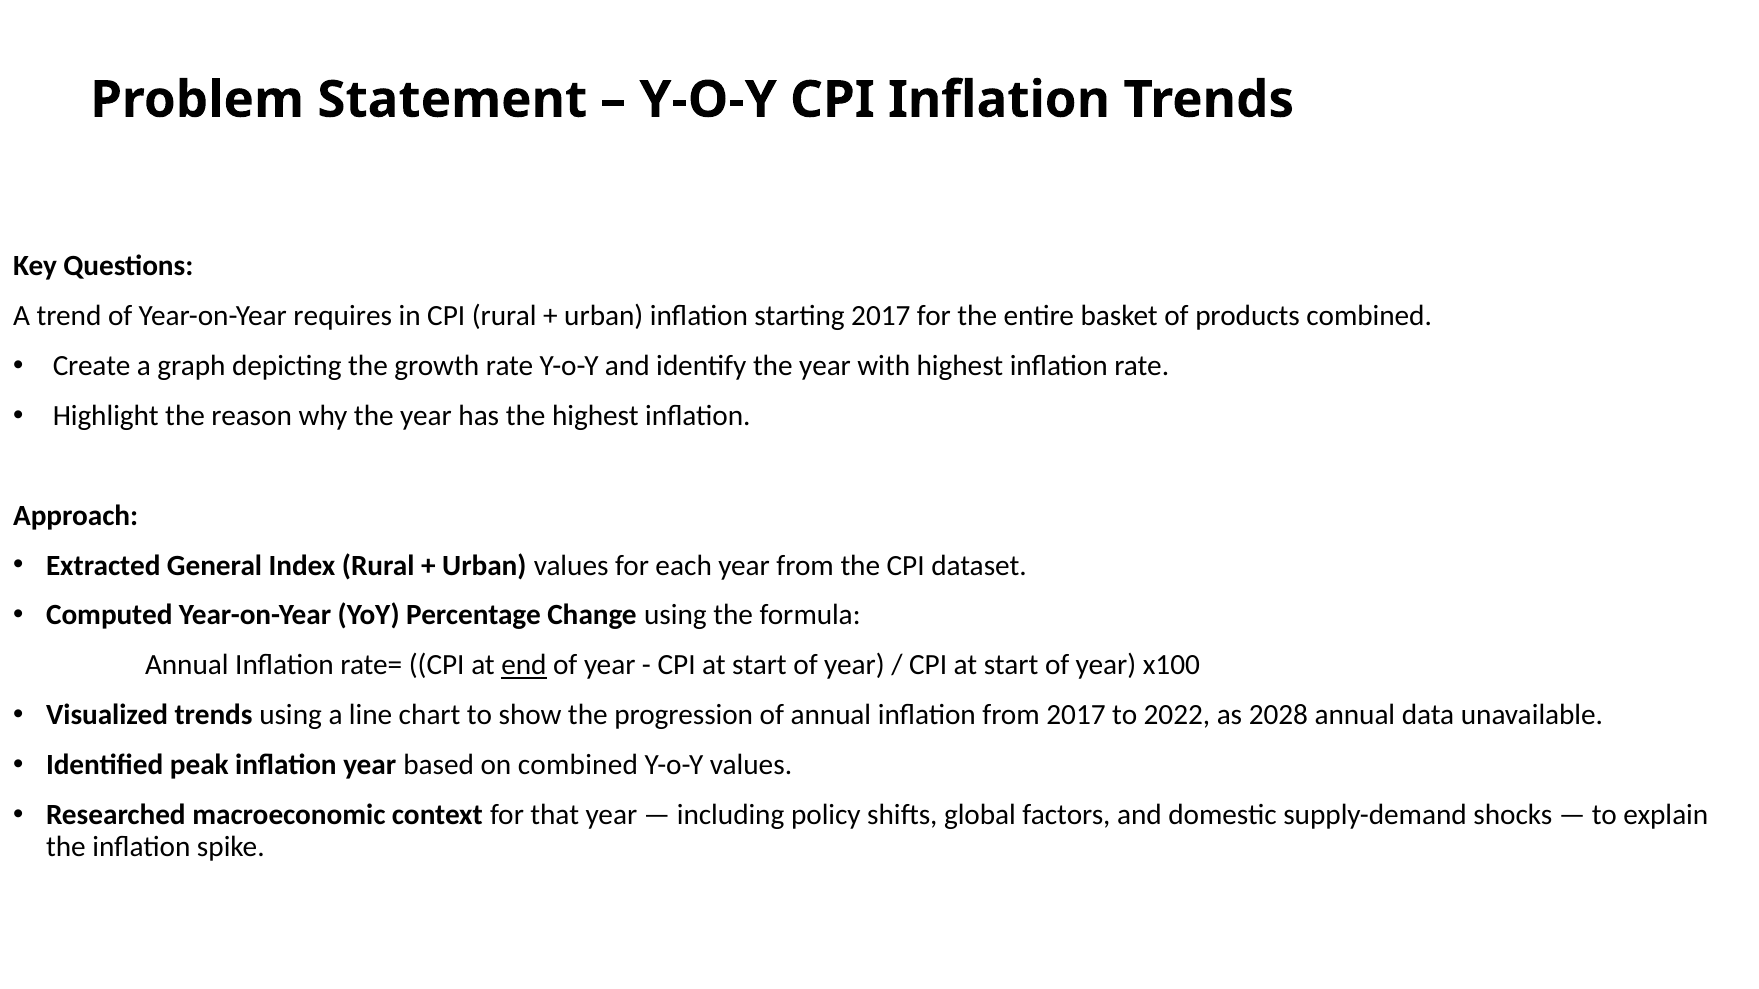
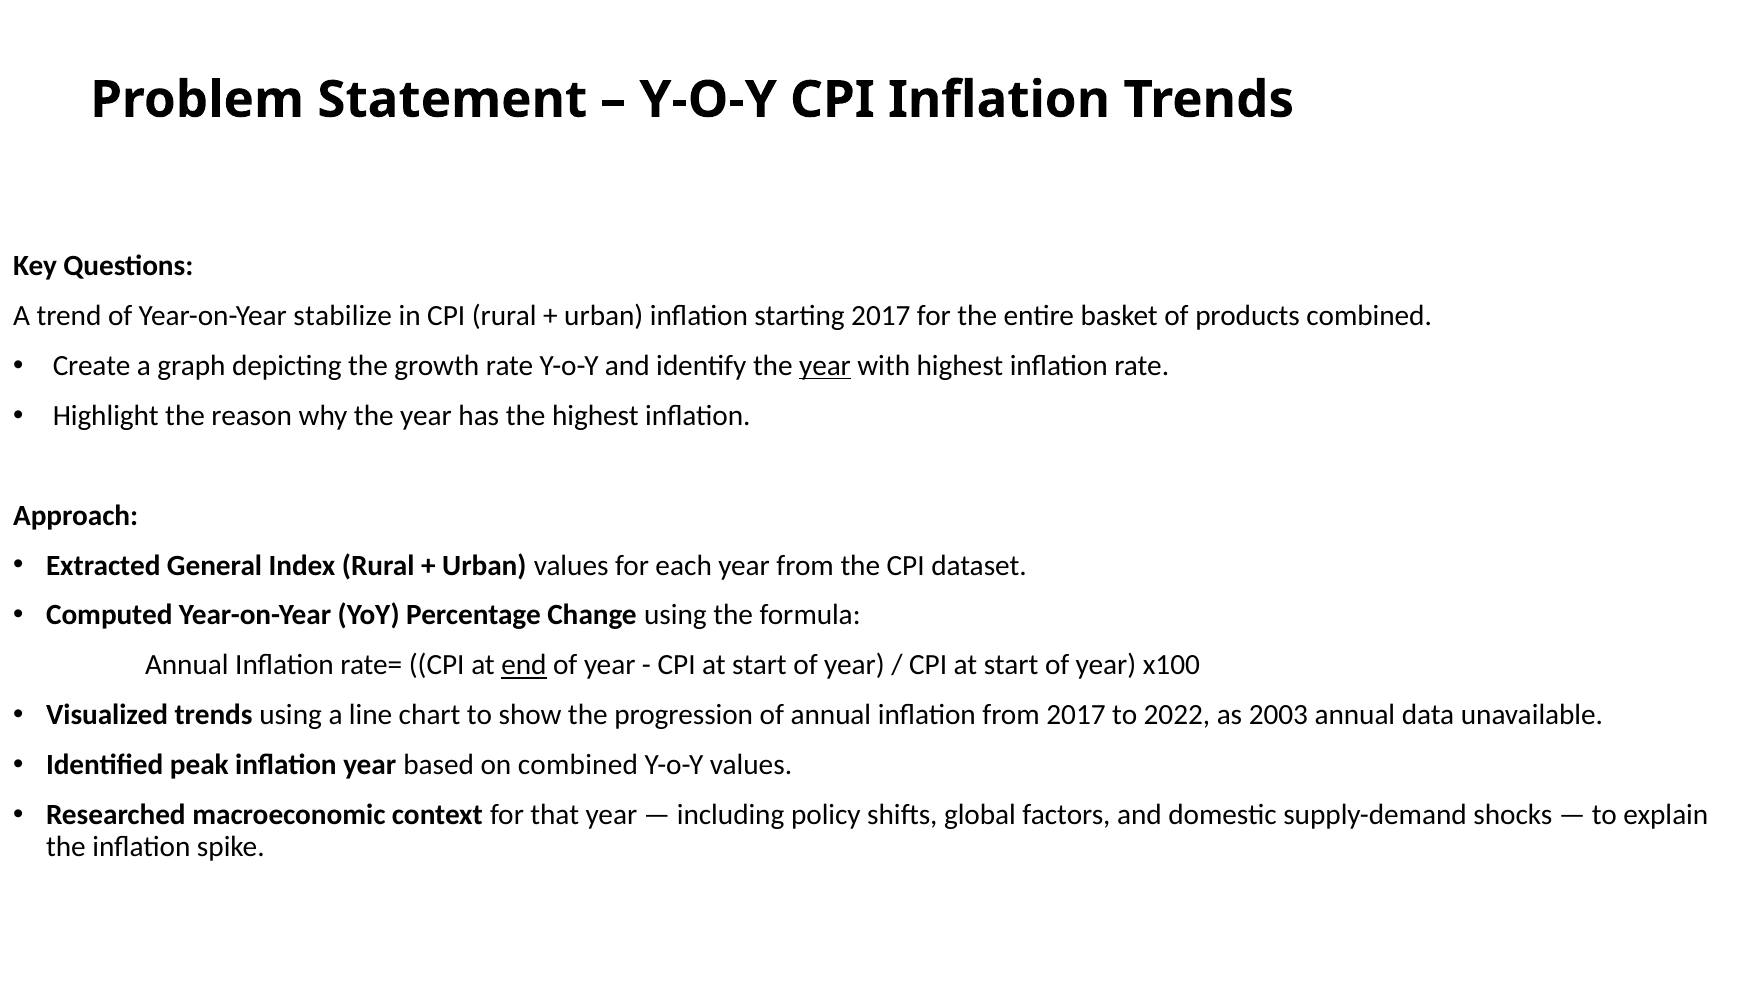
requires: requires -> stabilize (343, 316)
year underline: none -> present (825, 366)
2028: 2028 -> 2003 (1278, 715)
